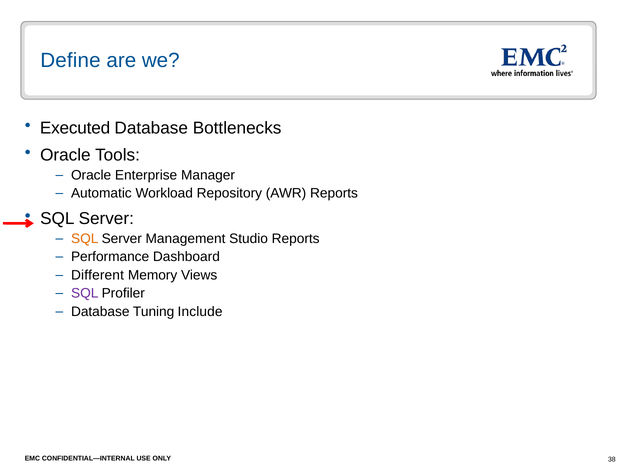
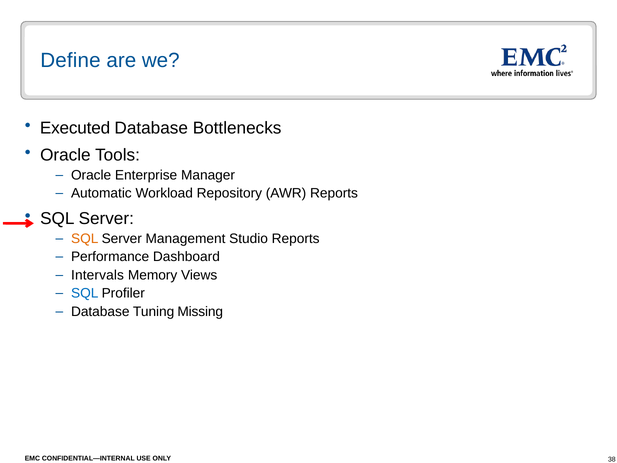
Different: Different -> Intervals (98, 275)
SQL colour: purple -> blue (85, 293)
Include: Include -> Missing (200, 311)
